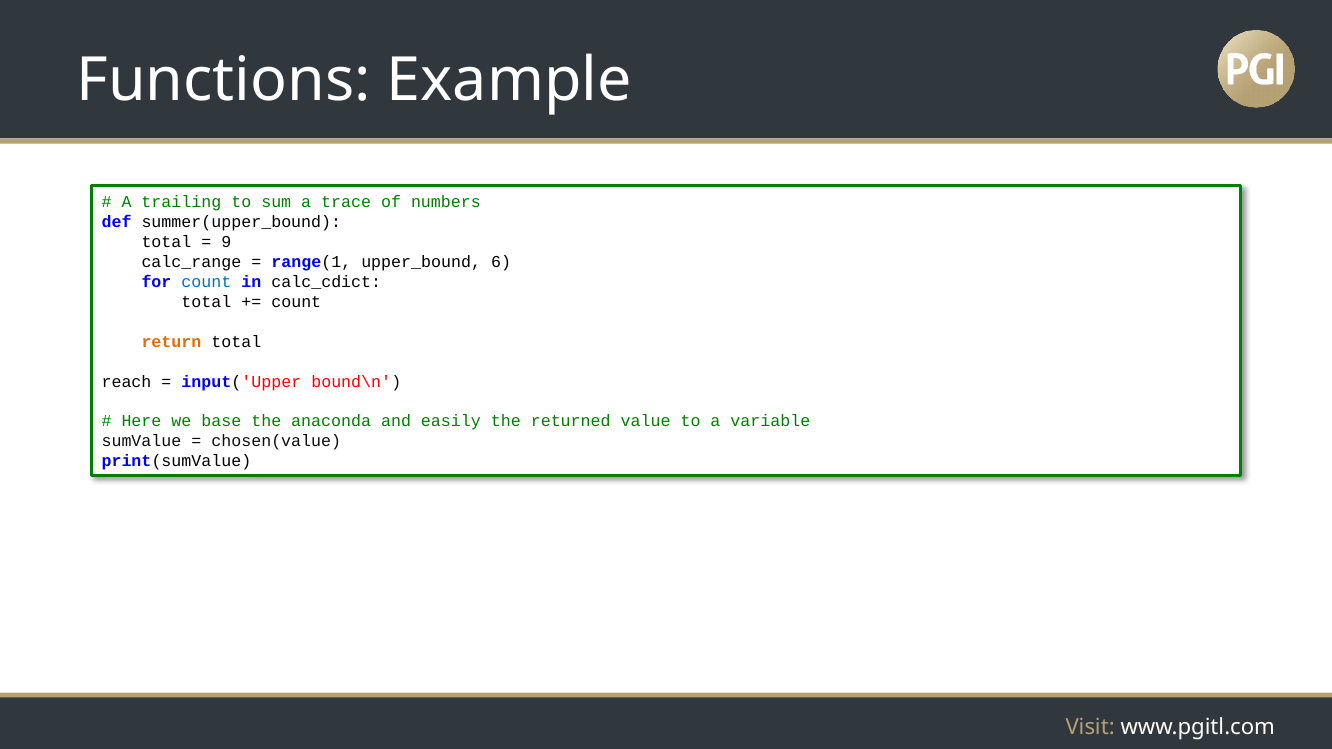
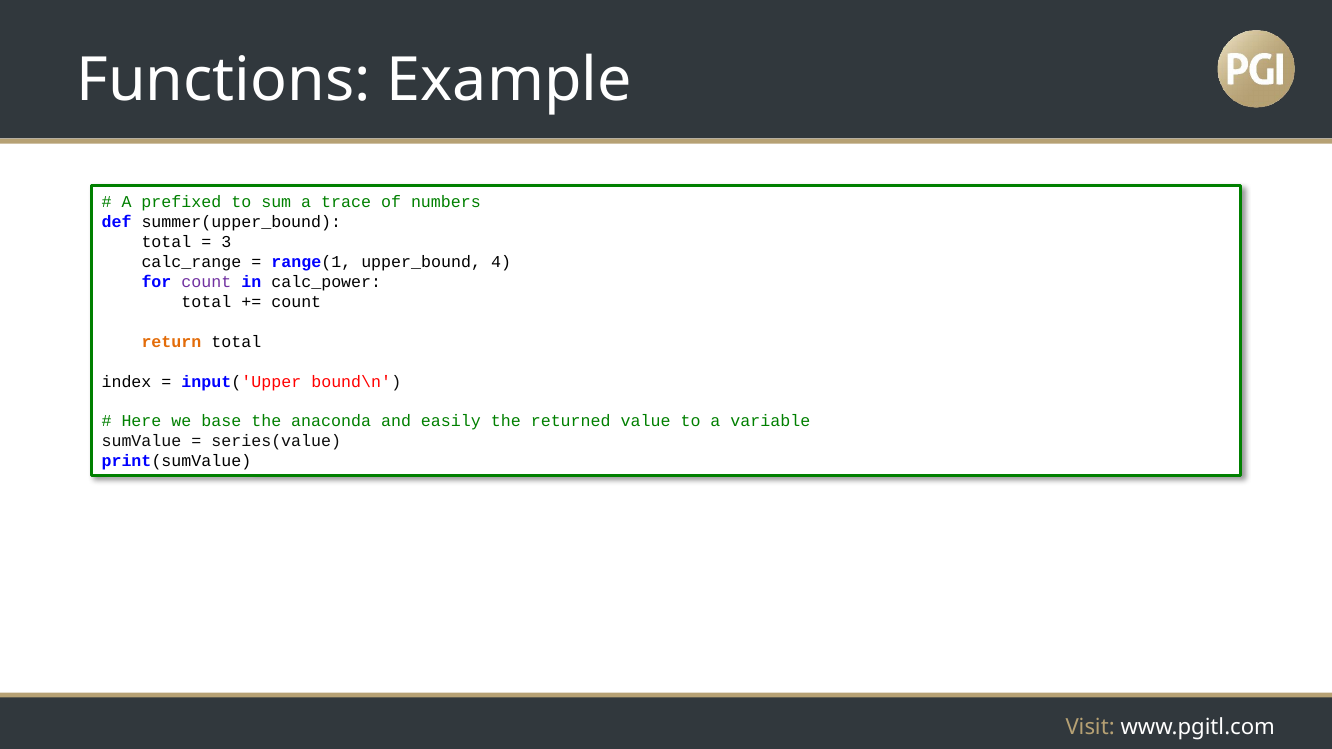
trailing: trailing -> prefixed (181, 202)
9: 9 -> 3 (226, 242)
6: 6 -> 4 (501, 262)
count colour: blue -> purple (206, 282)
calc_cdict: calc_cdict -> calc_power (326, 282)
reach: reach -> index (127, 382)
chosen(value: chosen(value -> series(value (276, 442)
